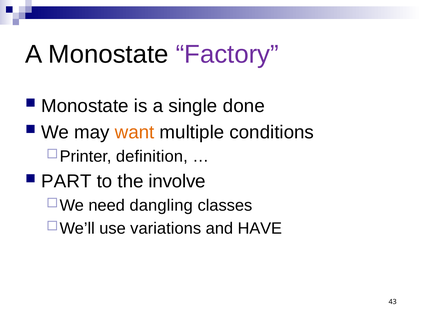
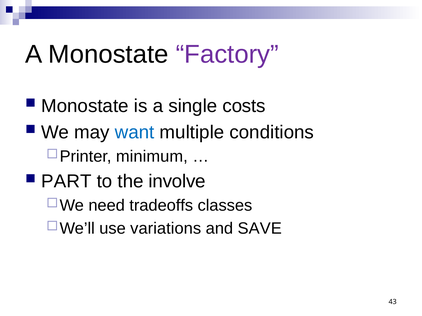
done: done -> costs (244, 106)
want colour: orange -> blue (135, 132)
definition: definition -> minimum (152, 157)
dangling: dangling -> tradeoffs (161, 206)
HAVE: HAVE -> SAVE (260, 229)
